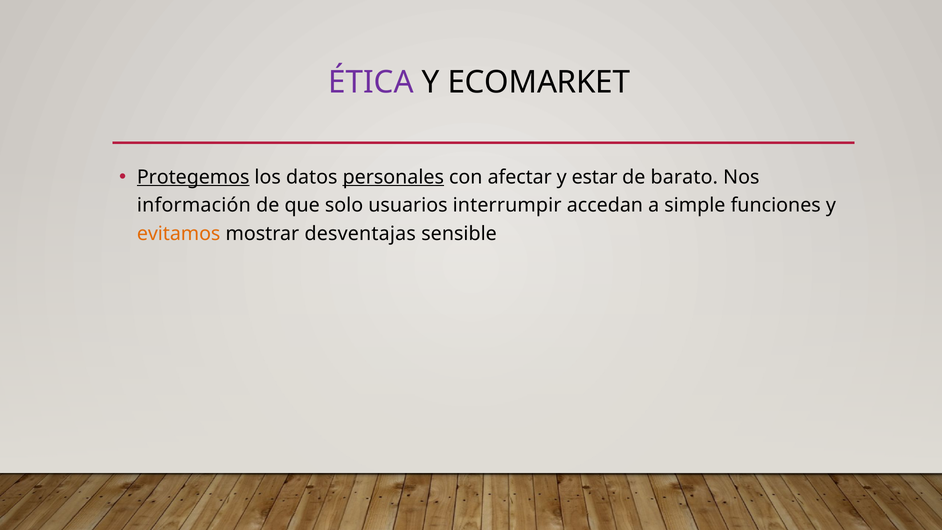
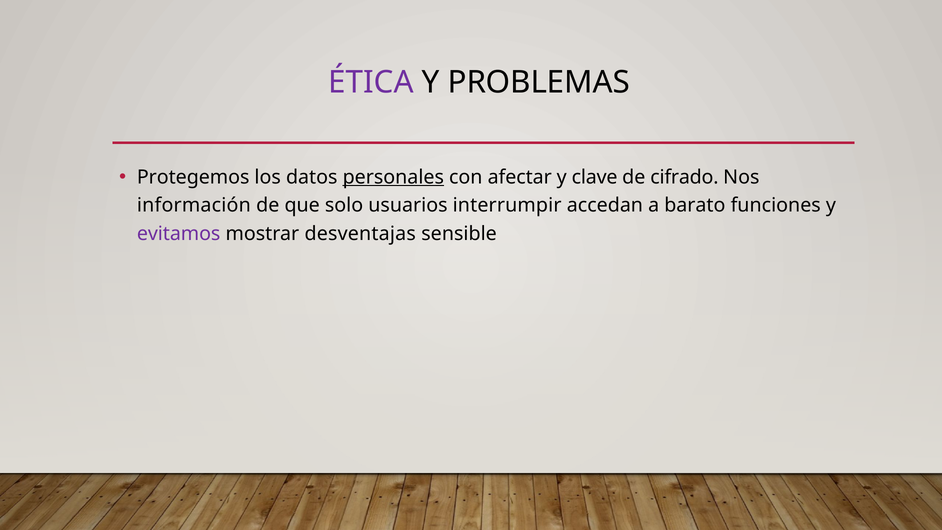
ECOMARKET: ECOMARKET -> PROBLEMAS (539, 82)
Protegemos underline: present -> none (193, 177)
estar: estar -> clave (595, 177)
barato: barato -> cifrado (684, 177)
simple: simple -> barato (695, 205)
evitamos colour: orange -> purple (179, 234)
